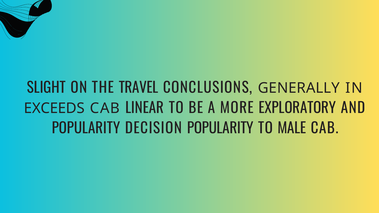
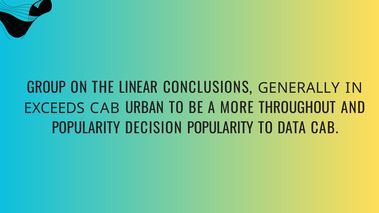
SLIGHT: SLIGHT -> GROUP (46, 88)
TRAVEL: TRAVEL -> LINEAR (138, 88)
LINEAR: LINEAR -> URBAN (145, 108)
EXPLORATORY: EXPLORATORY -> THROUGHOUT (297, 108)
MALE: MALE -> DATA (292, 129)
